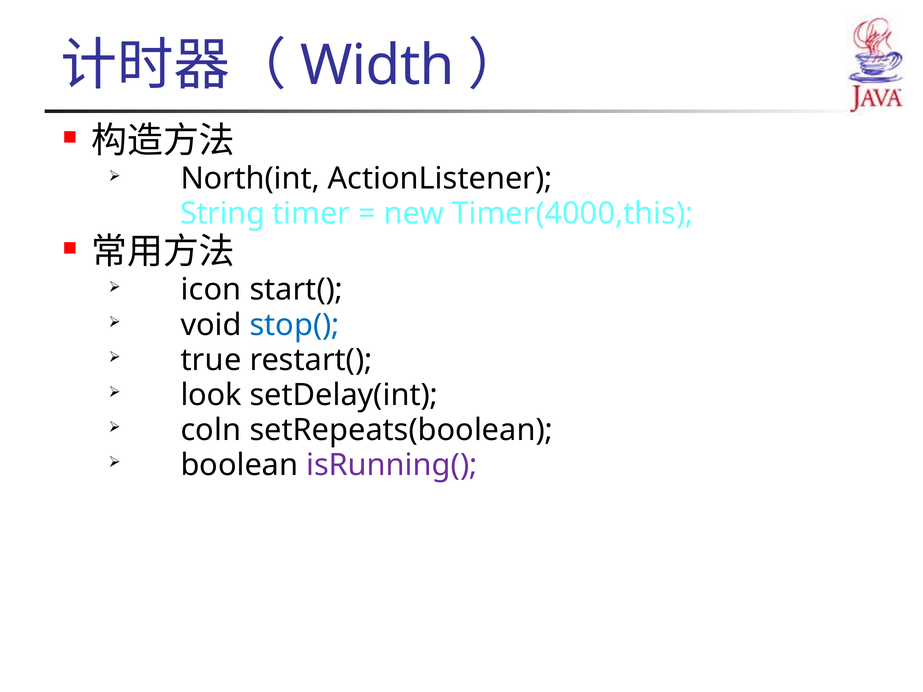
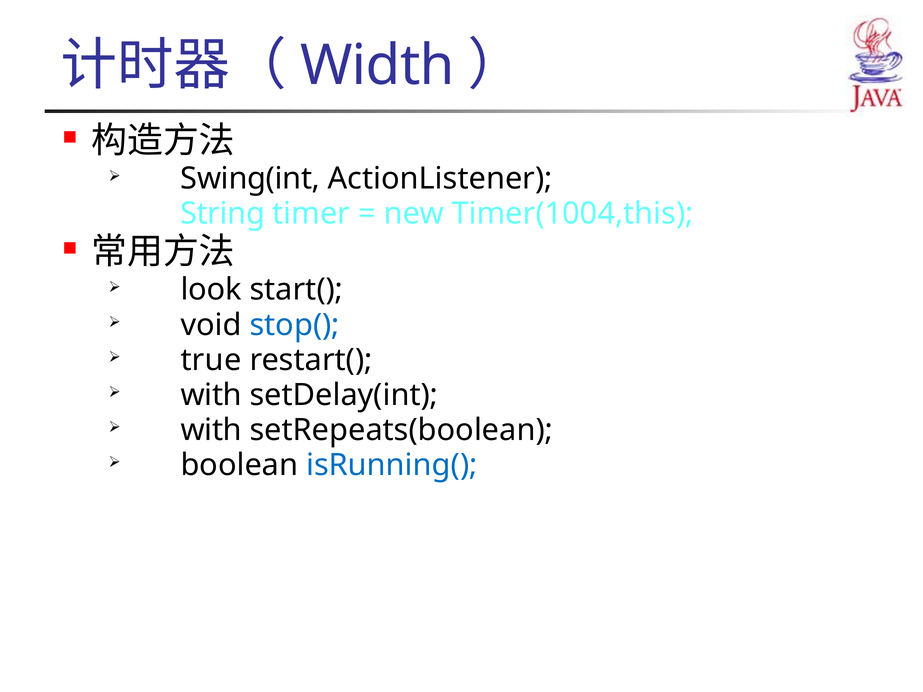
North(int: North(int -> Swing(int (250, 179)
Timer(4000,this: Timer(4000,this -> Timer(1004,this (573, 214)
icon: icon -> look (211, 290)
look: look -> with (211, 395)
coln: coln -> with (211, 430)
isRunning( colour: purple -> blue (392, 465)
